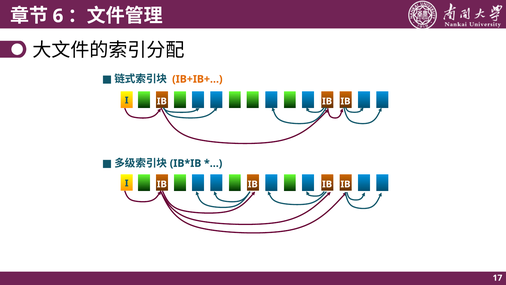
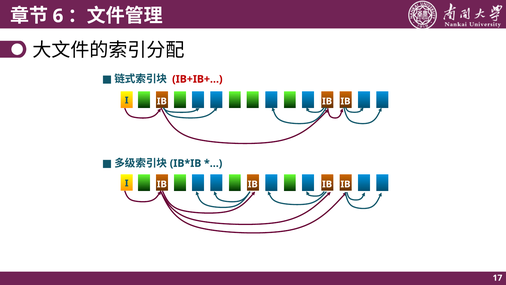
IB+IB+… colour: orange -> red (197, 79)
